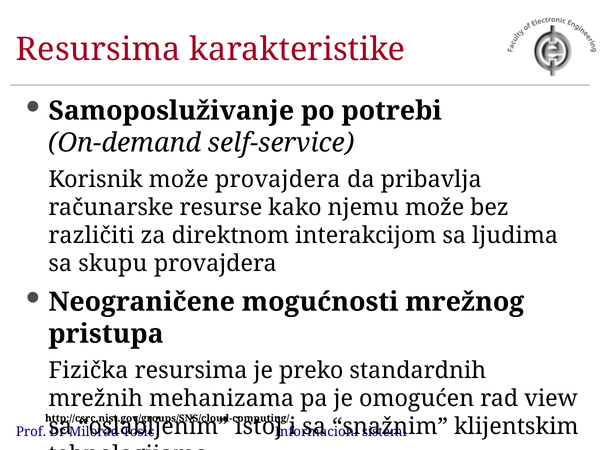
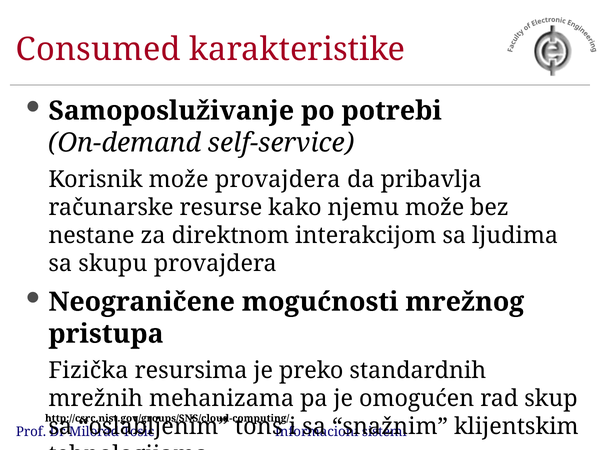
Resursima: Resursima -> Consumed (98, 50)
različiti: različiti -> nestane (92, 236)
view: view -> skup (551, 399)
istoj: istoj -> tons (259, 427)
